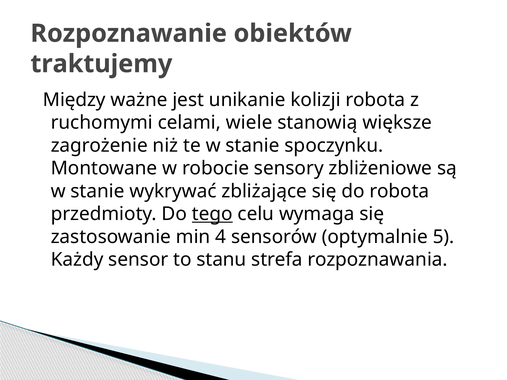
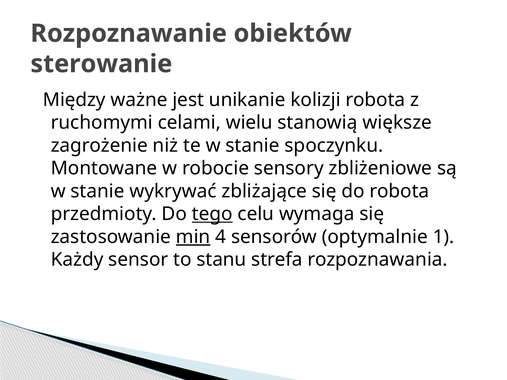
traktujemy: traktujemy -> sterowanie (101, 64)
wiele: wiele -> wielu (249, 123)
min underline: none -> present (193, 237)
5: 5 -> 1 (444, 237)
